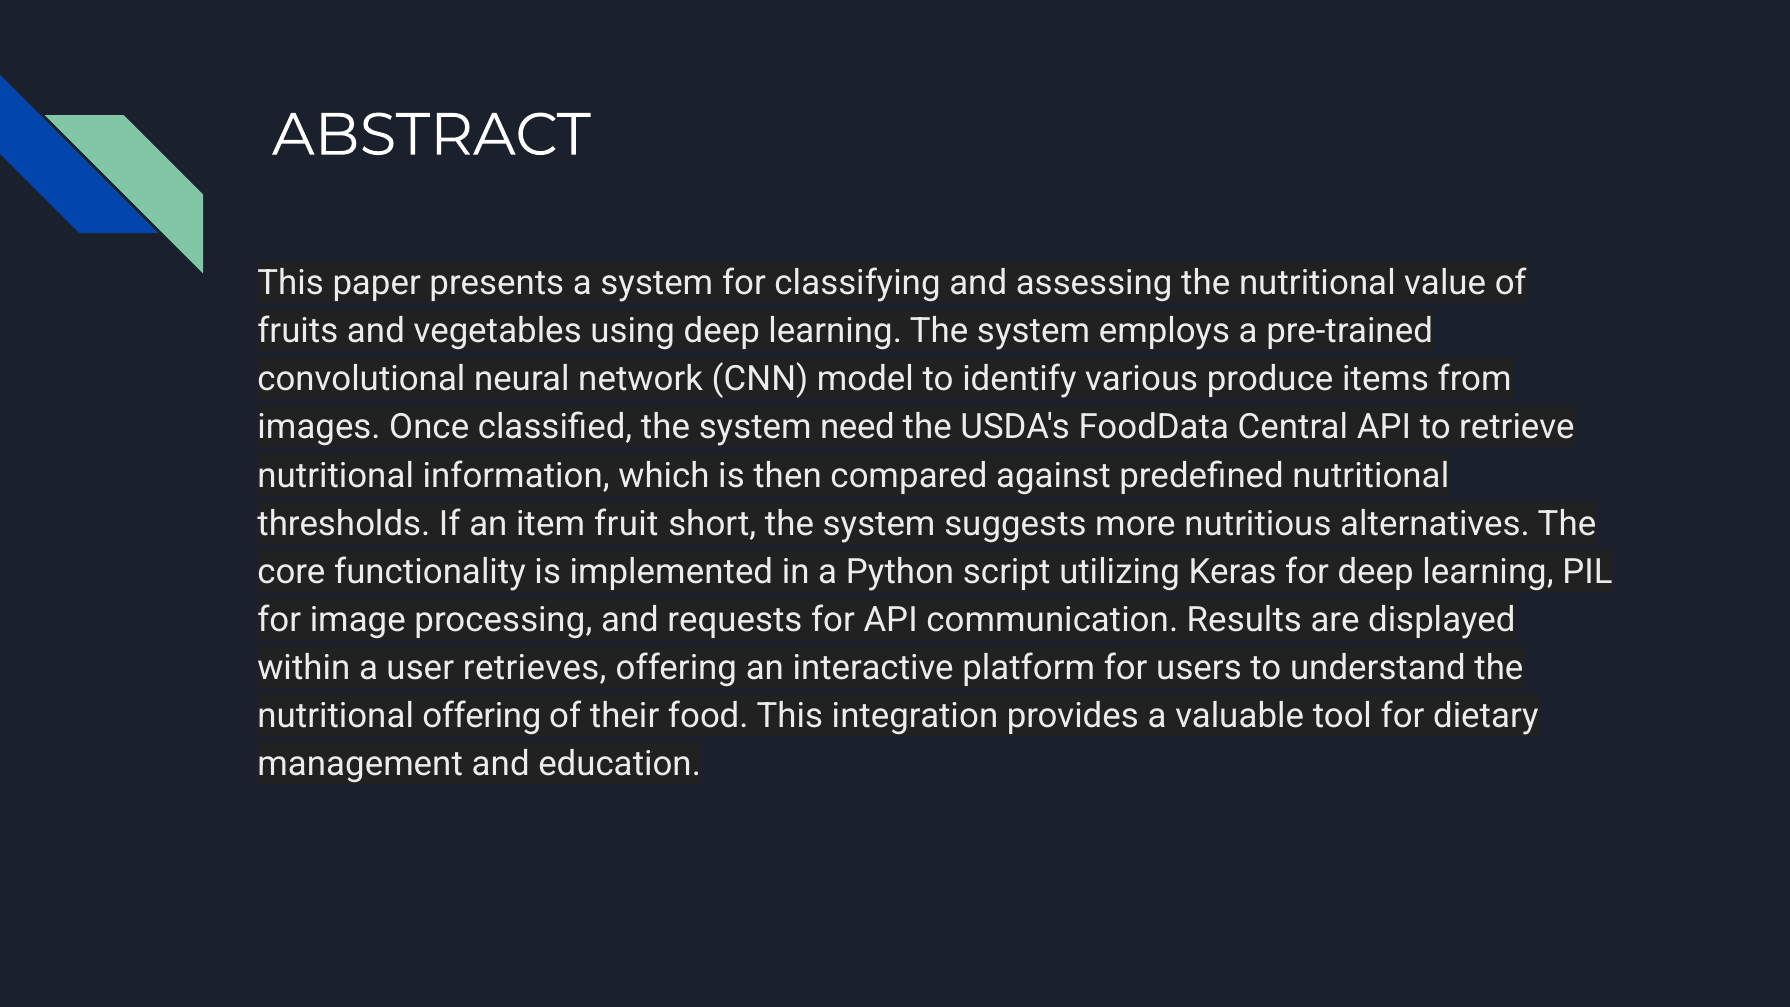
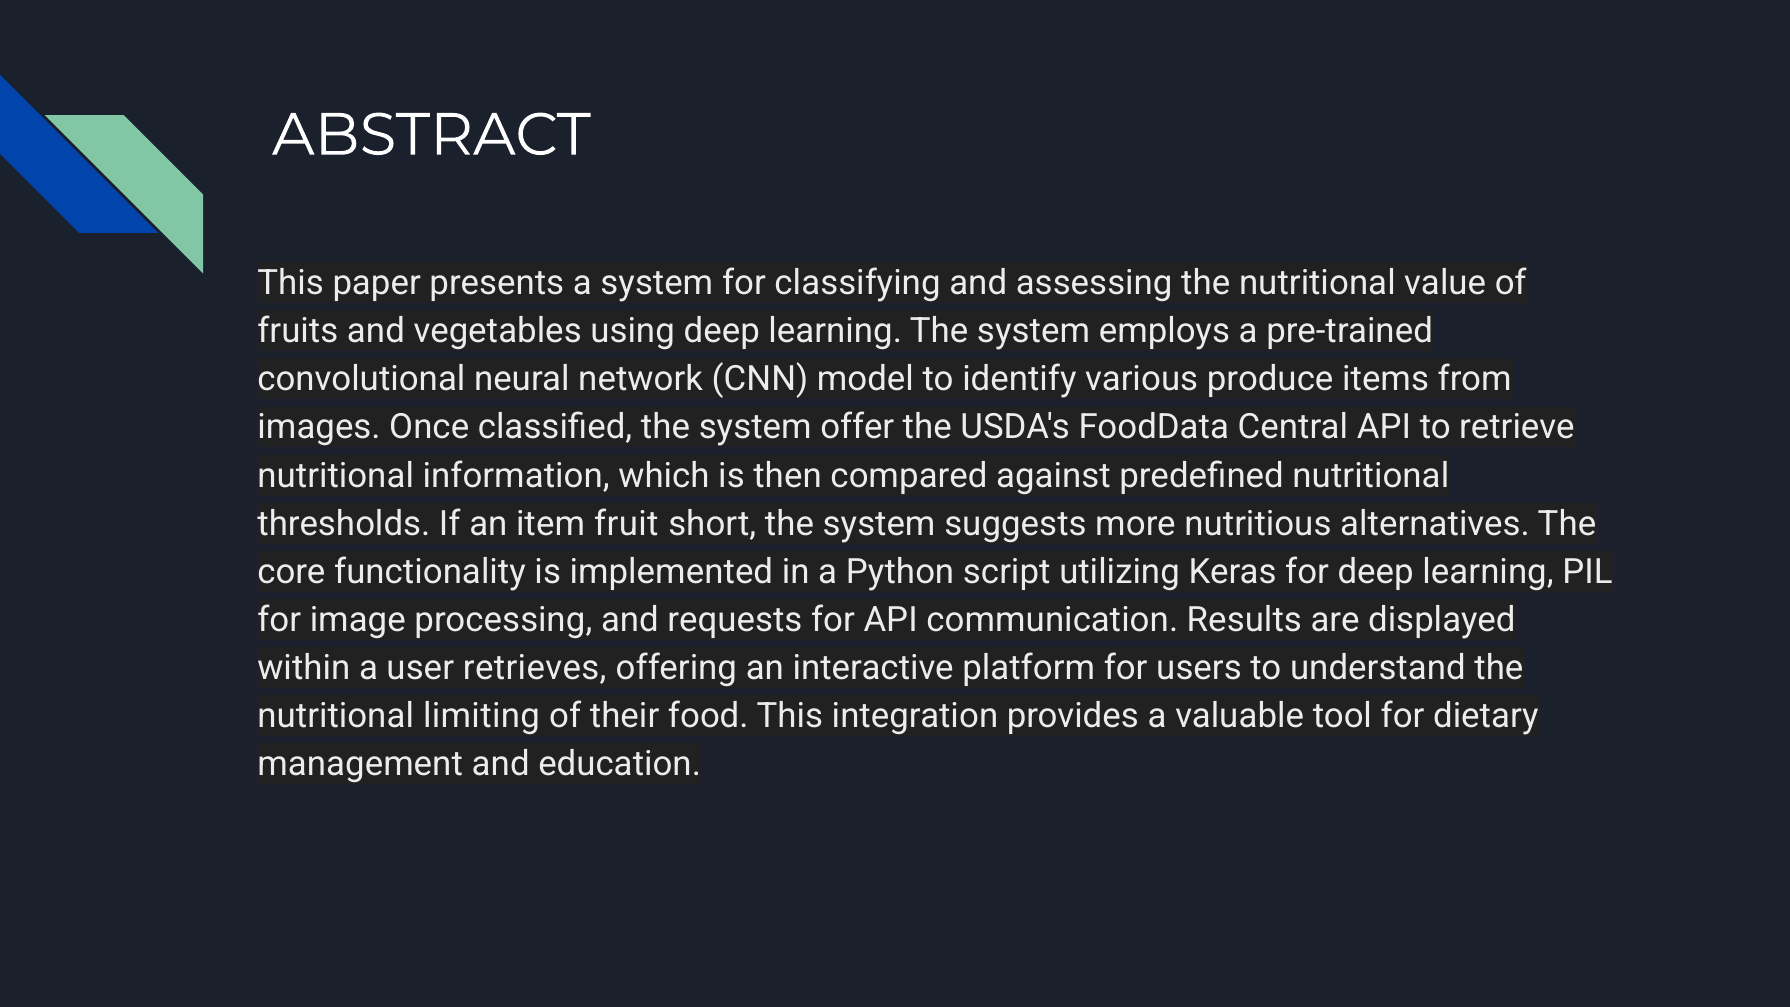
need: need -> offer (857, 427)
nutritional offering: offering -> limiting (481, 716)
